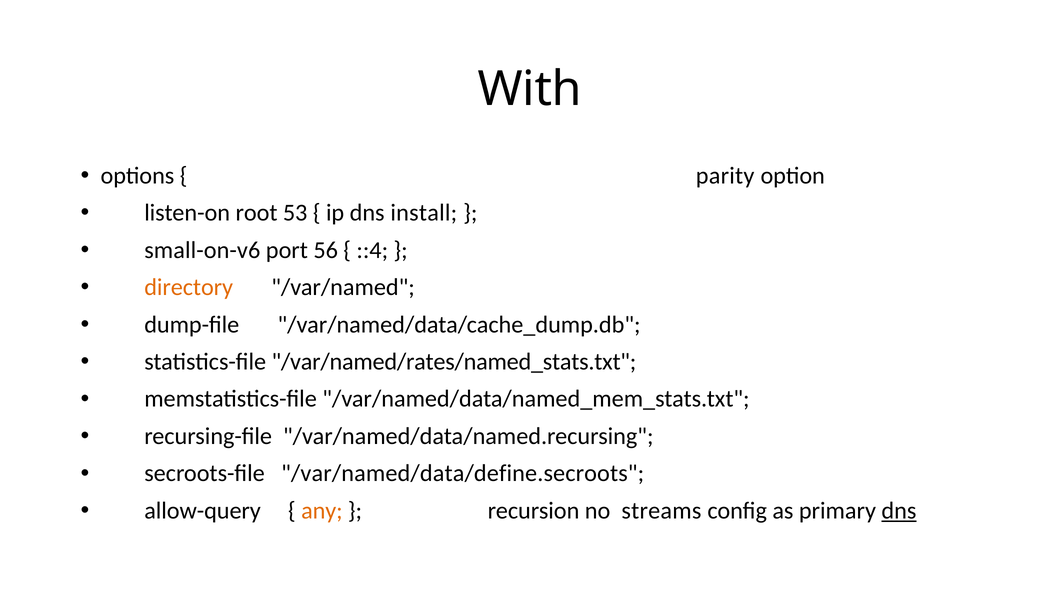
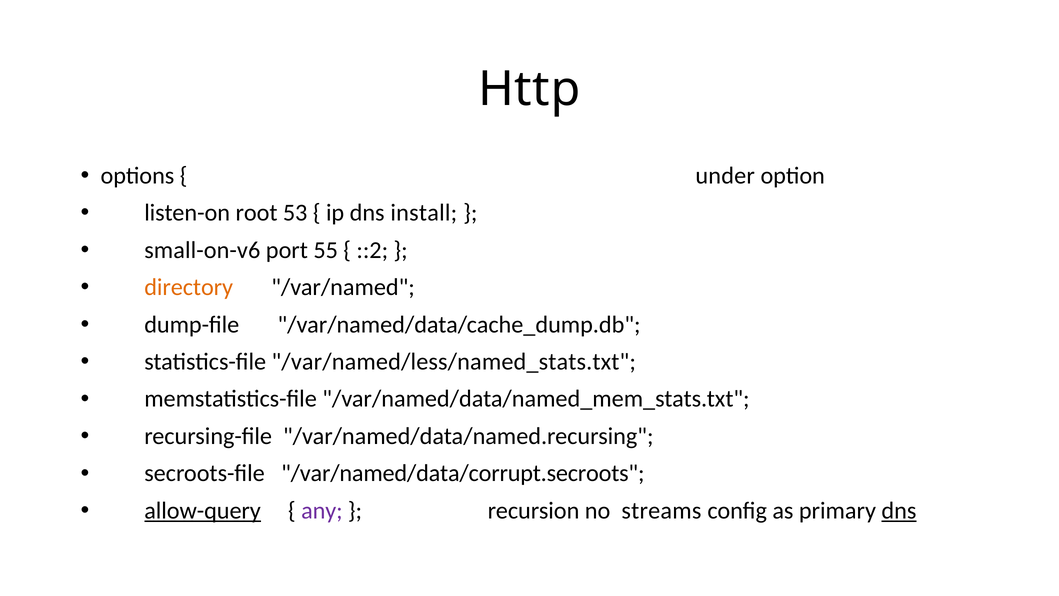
With: With -> Http (529, 89)
parity: parity -> under (725, 175)
56: 56 -> 55 (326, 250)
::4: ::4 -> ::2 (372, 250)
/var/named/rates/named_stats.txt: /var/named/rates/named_stats.txt -> /var/named/less/named_stats.txt (454, 362)
/var/named/data/define.secroots: /var/named/data/define.secroots -> /var/named/data/corrupt.secroots (463, 473)
allow-query underline: none -> present (203, 510)
any colour: orange -> purple (322, 510)
